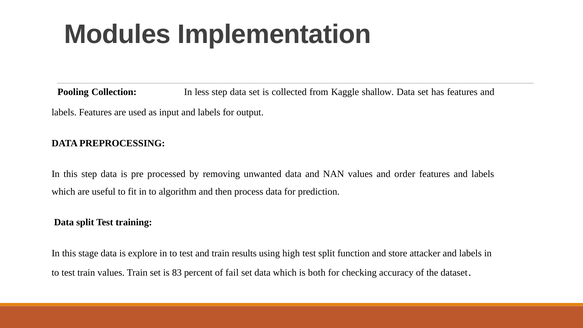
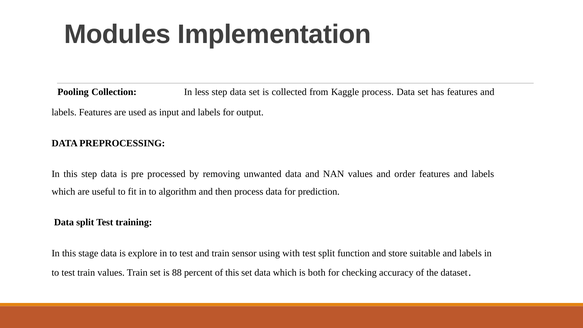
Kaggle shallow: shallow -> process (378, 92)
results: results -> sensor (244, 253)
high: high -> with (291, 253)
attacker: attacker -> suitable (425, 253)
83: 83 -> 88 (177, 273)
of fail: fail -> this (232, 273)
